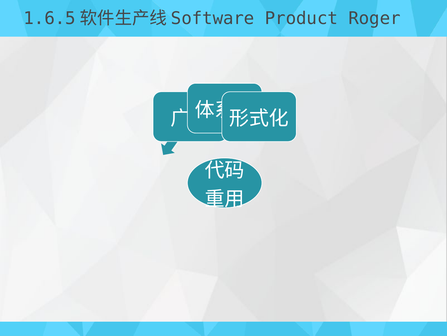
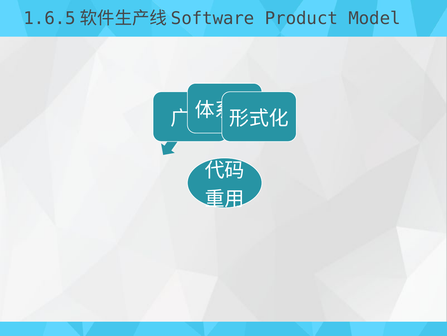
Roger: Roger -> Model (375, 18)
